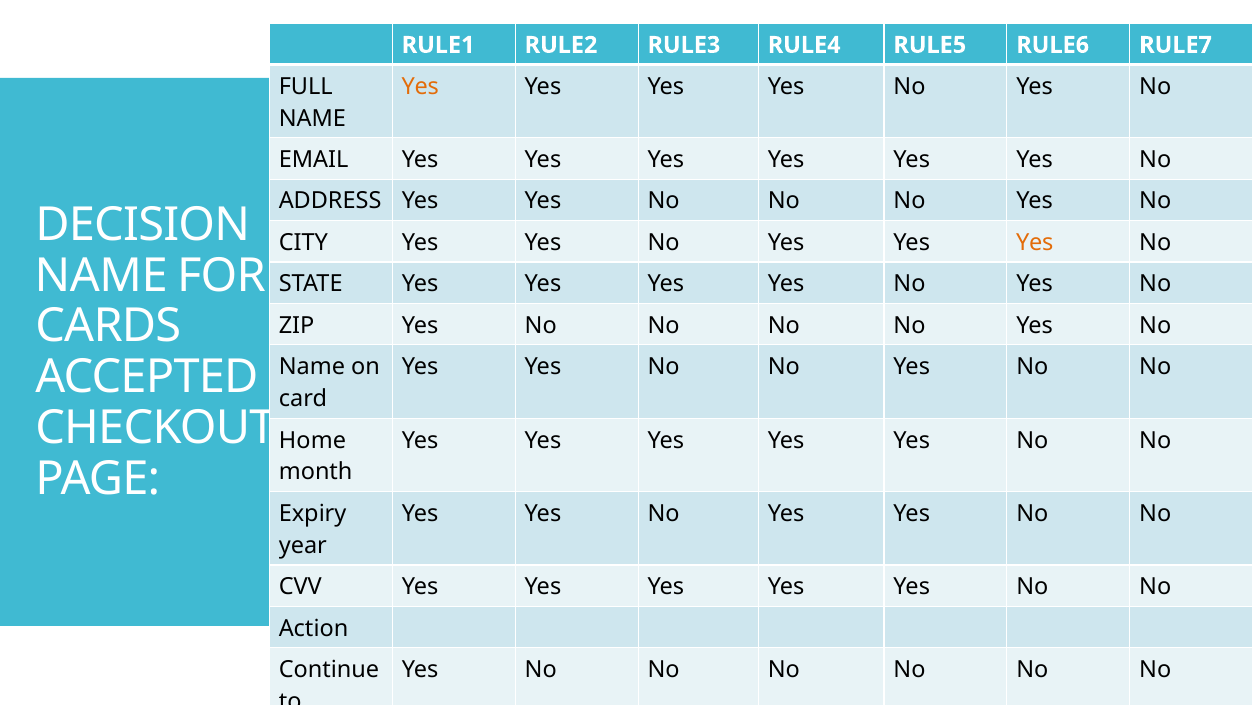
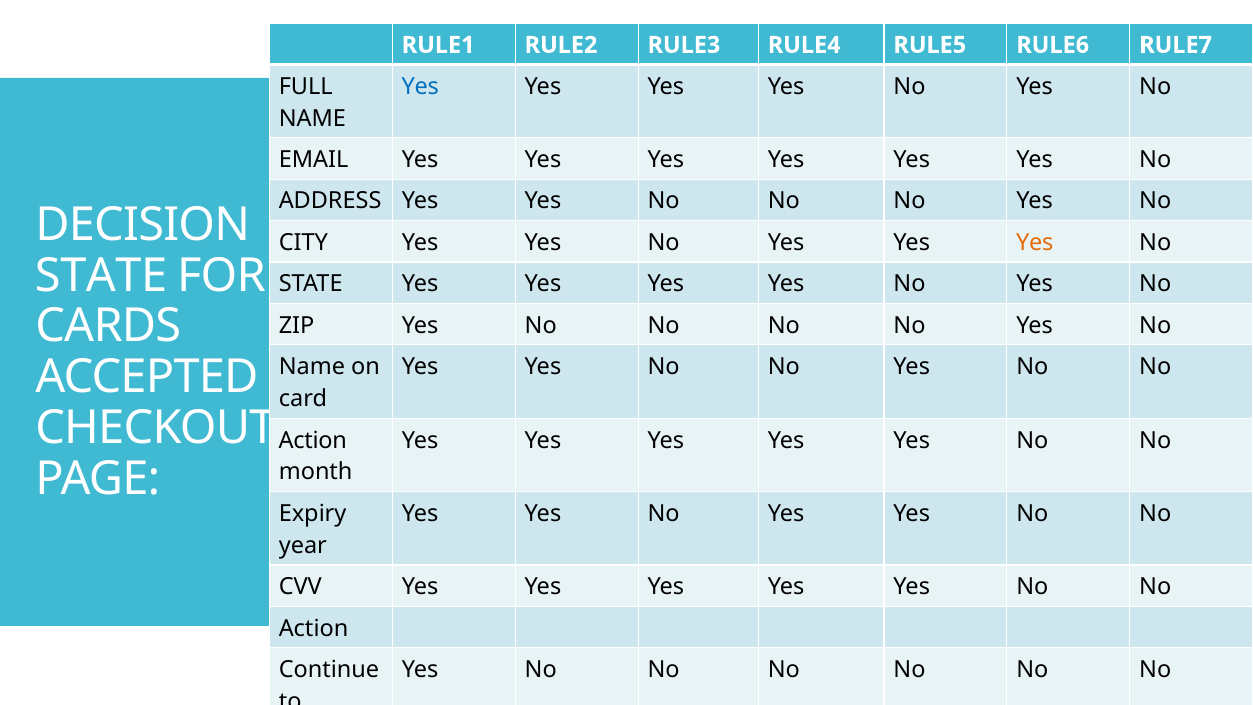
Yes colour: orange -> blue (420, 86)
NAME: NAME -> STATE (101, 275)
Home: Home -> Action (313, 440)
